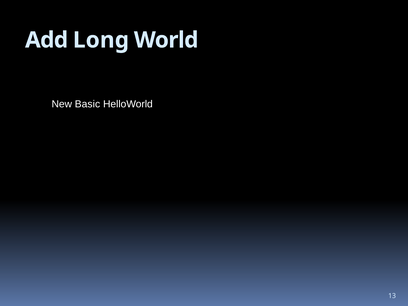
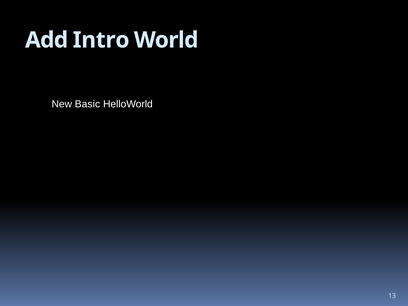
Long: Long -> Intro (101, 40)
